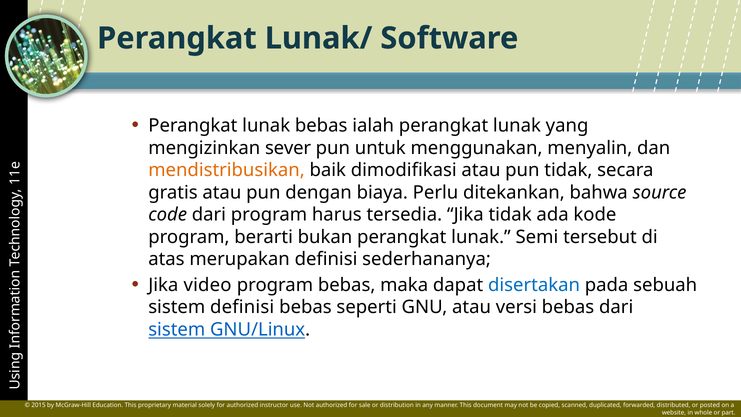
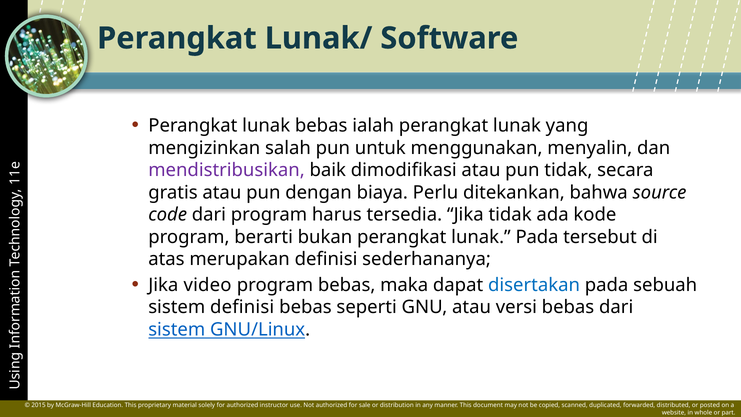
sever: sever -> salah (288, 148)
mendistribusikan colour: orange -> purple (227, 170)
lunak Semi: Semi -> Pada (537, 237)
